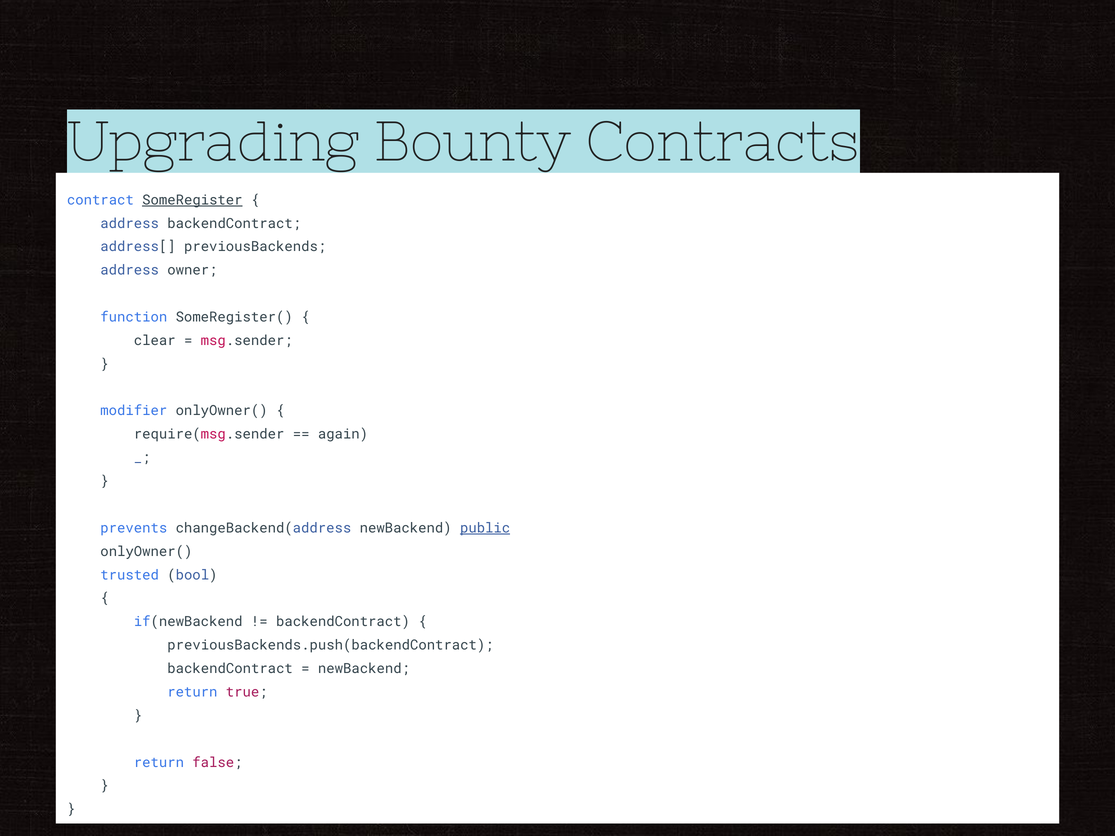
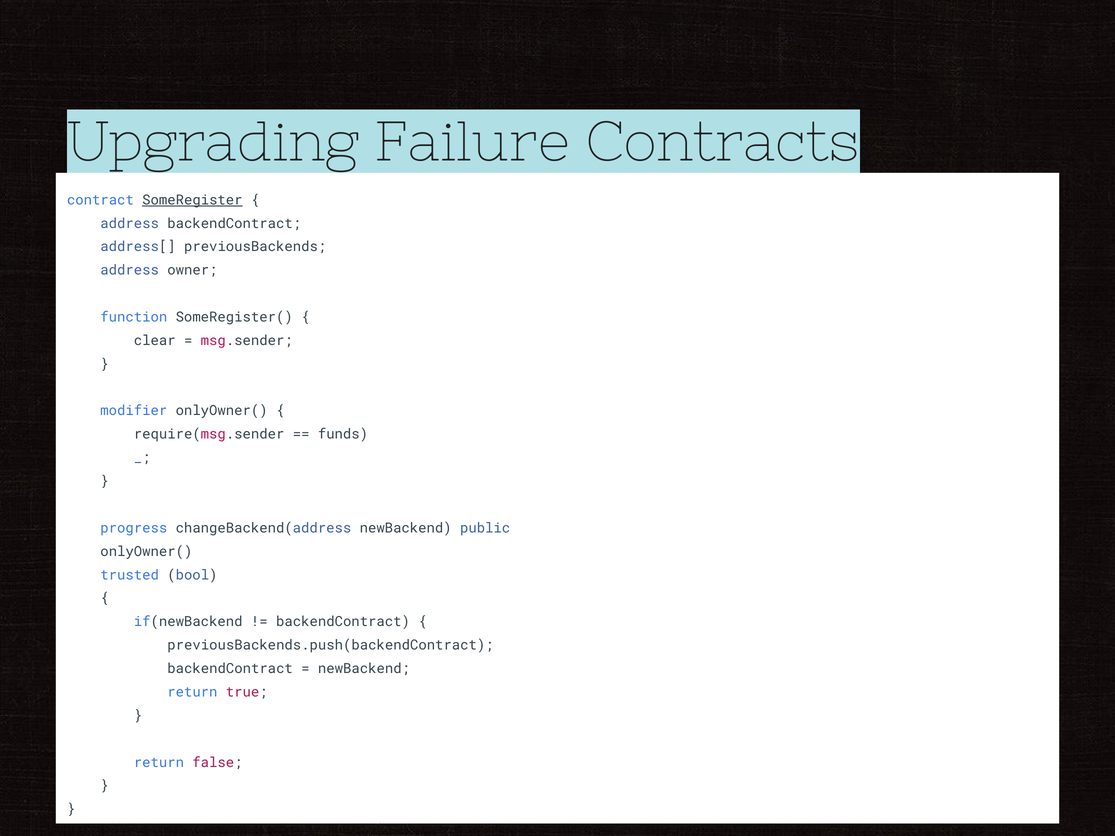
Bounty: Bounty -> Failure (472, 143)
again: again -> funds (343, 434)
prevents: prevents -> progress (134, 528)
public underline: present -> none (485, 528)
